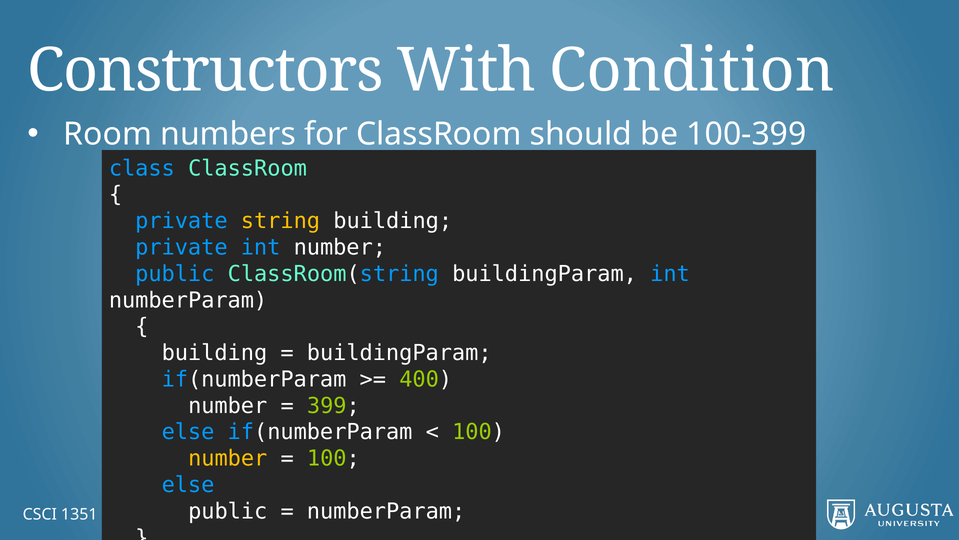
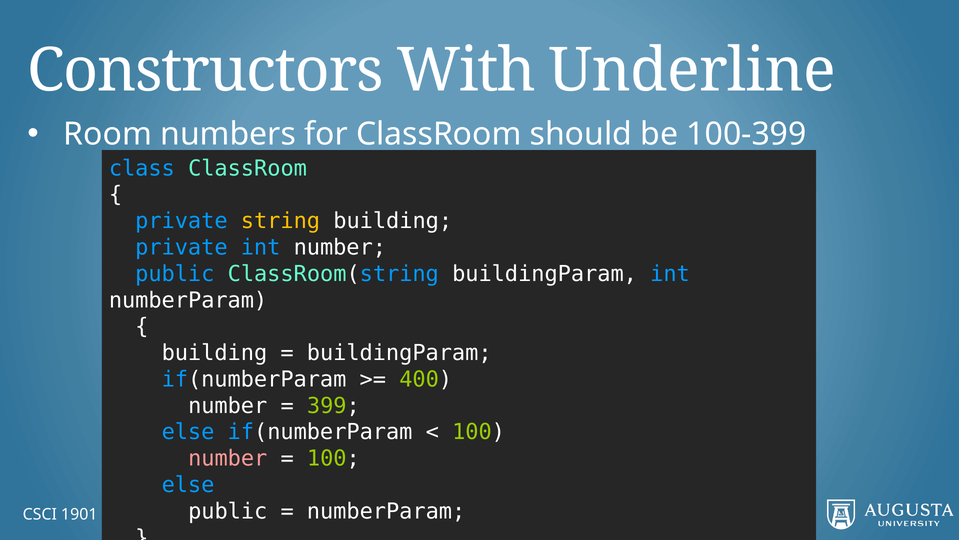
Condition: Condition -> Underline (692, 71)
number colour: yellow -> pink (228, 458)
1351: 1351 -> 1901 (79, 514)
